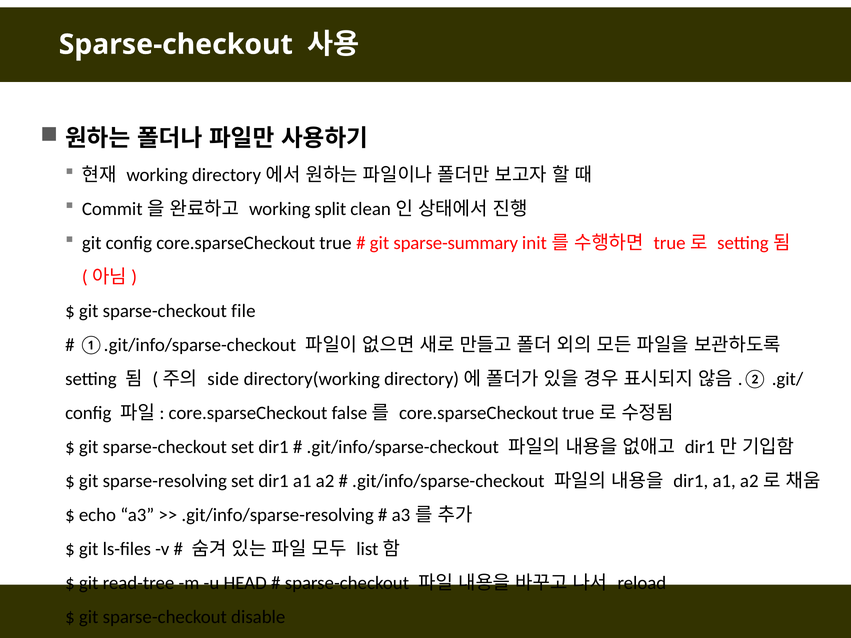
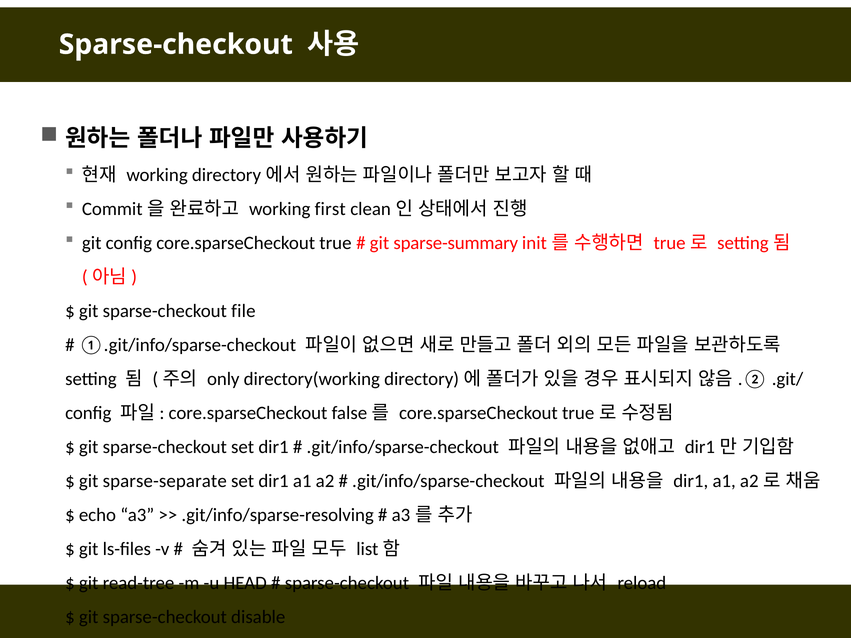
split: split -> first (330, 209)
side: side -> only (223, 379)
sparse-resolving: sparse-resolving -> sparse-separate (165, 481)
